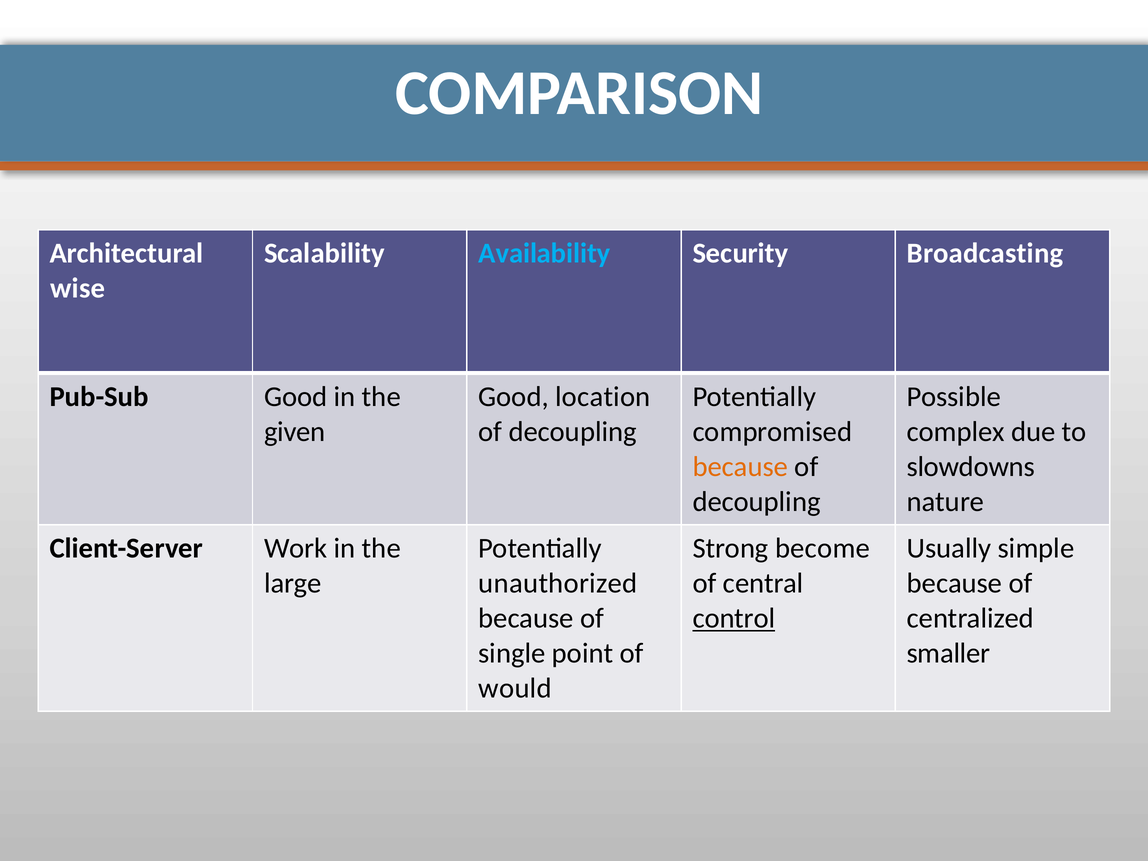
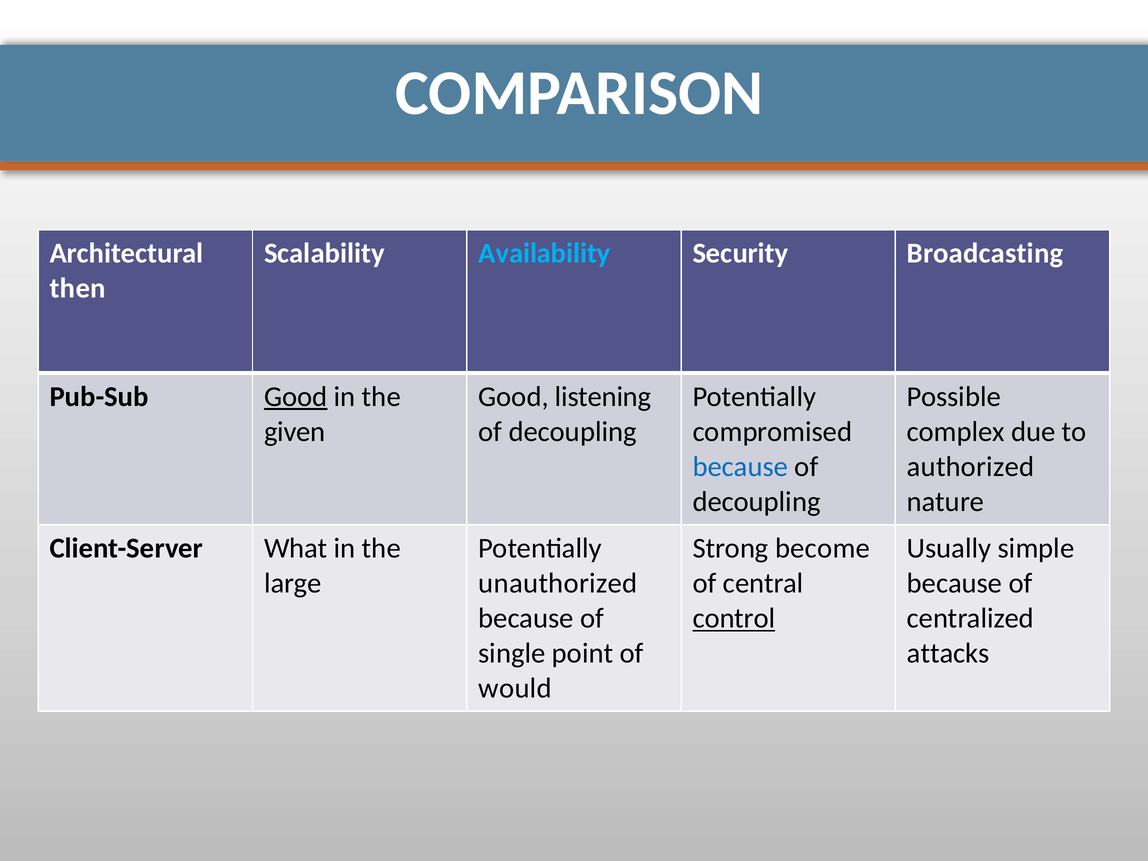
wise: wise -> then (78, 288)
Good underline: none -> present (296, 397)
location: location -> listening (603, 397)
because colour: orange -> blue (740, 467)
slowdowns: slowdowns -> authorized (971, 467)
Work: Work -> What (296, 548)
smaller: smaller -> attacks (948, 653)
